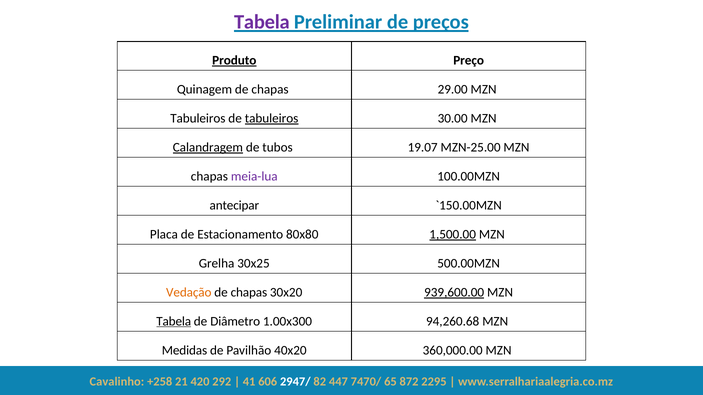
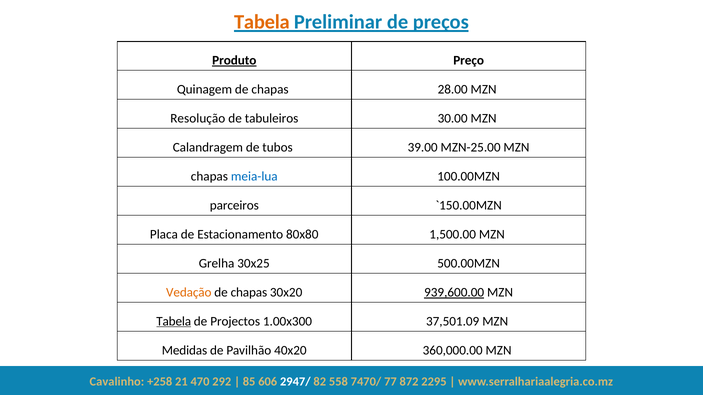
Tabela colour: purple -> orange (262, 22)
29.00: 29.00 -> 28.00 (453, 89)
Tabuleiros: Tabuleiros -> Resolução (198, 118)
tabuleiros underline: present -> none (272, 118)
Calandragem underline: present -> none (208, 147)
19.07: 19.07 -> 39.00 (423, 147)
meia-lua colour: purple -> blue (254, 176)
antecipar: antecipar -> parceiros (234, 205)
1,500.00 underline: present -> none (453, 234)
Diâmetro: Diâmetro -> Projectos (235, 322)
94,260.68: 94,260.68 -> 37,501.09 (453, 322)
420: 420 -> 470 (200, 382)
41: 41 -> 85 (249, 382)
447: 447 -> 558 (338, 382)
65: 65 -> 77 (390, 382)
